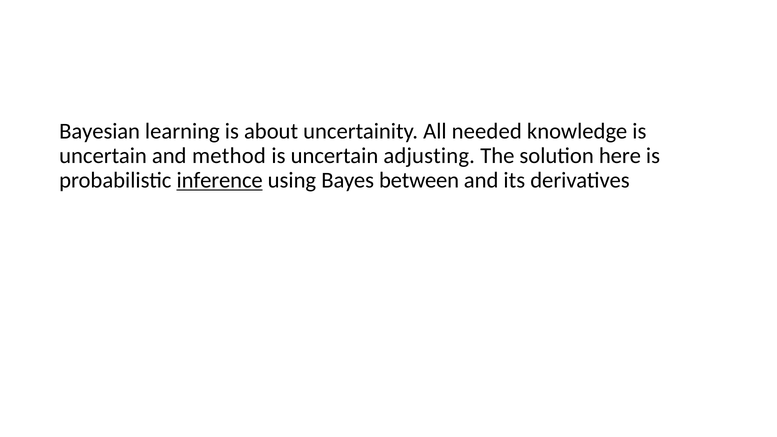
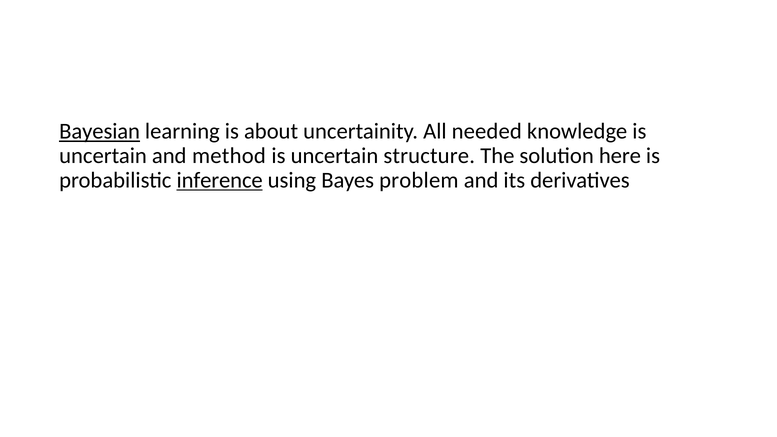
Bayesian underline: none -> present (100, 131)
adjusting: adjusting -> structure (429, 156)
between: between -> problem (419, 180)
